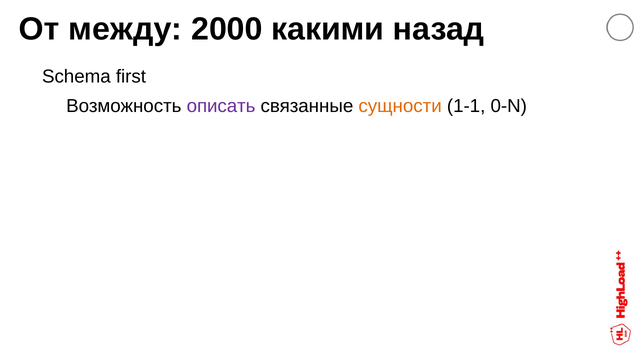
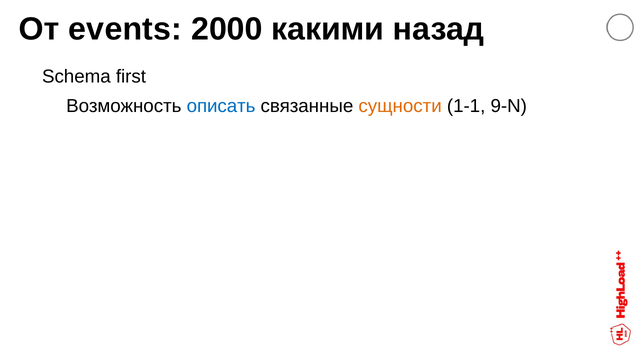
между: между -> events (125, 29)
описать colour: purple -> blue (221, 106)
0-N: 0-N -> 9-N (509, 106)
